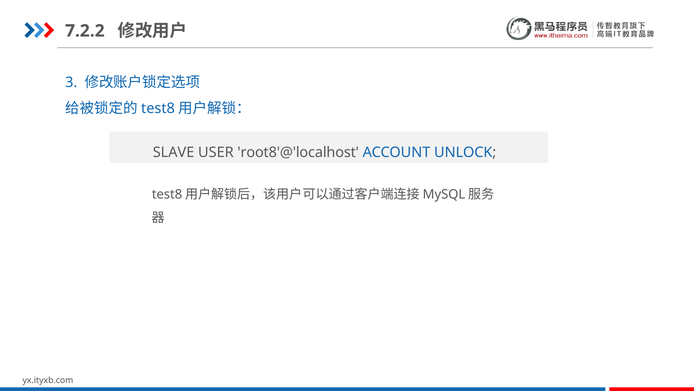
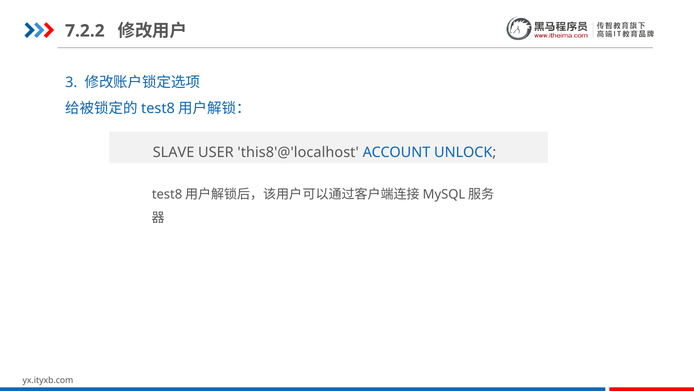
root8'@'localhost: root8'@'localhost -> this8'@'localhost (298, 152)
